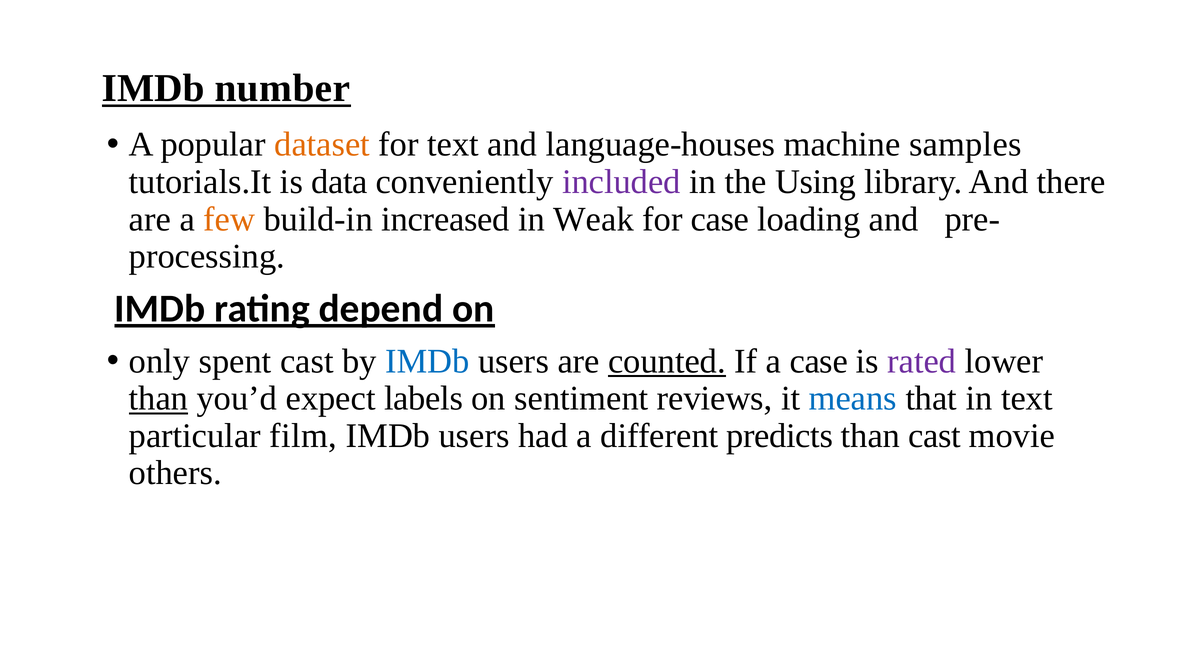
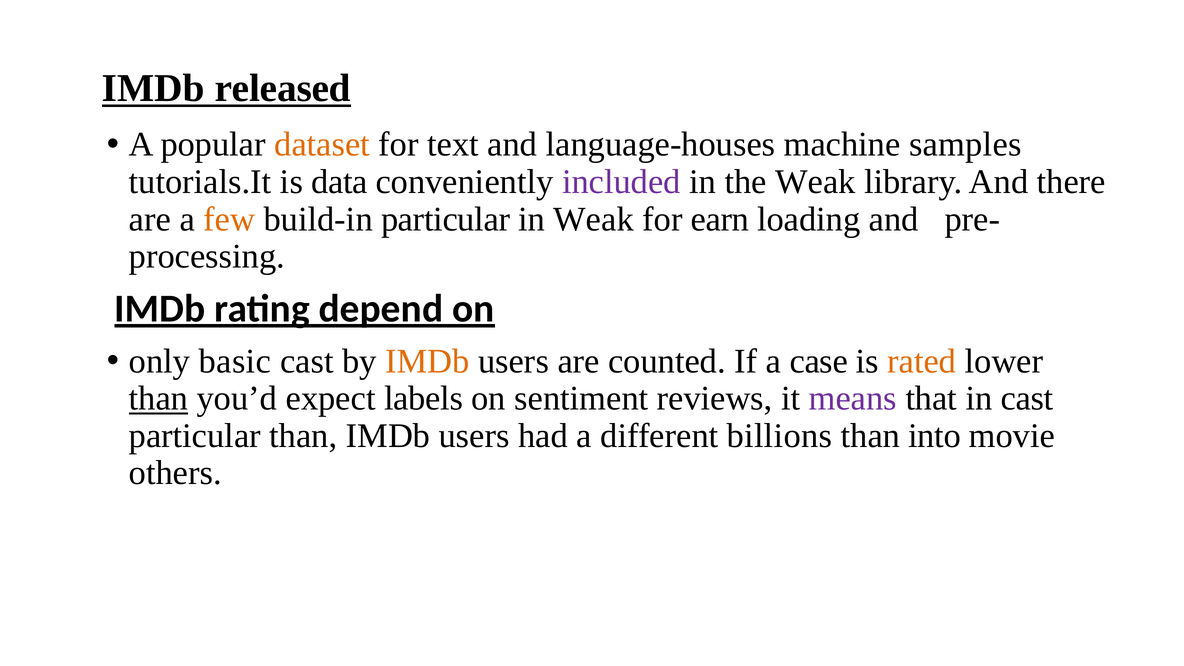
number: number -> released (283, 88)
the Using: Using -> Weak (815, 182)
build-in increased: increased -> particular (446, 219)
for case: case -> earn (720, 219)
spent: spent -> basic (235, 361)
IMDb colour: blue -> orange (427, 361)
counted underline: present -> none (667, 361)
rated colour: purple -> orange (922, 361)
means colour: blue -> purple (853, 398)
in text: text -> cast (1027, 398)
particular film: film -> than (303, 436)
predicts: predicts -> billions (779, 436)
than cast: cast -> into (935, 436)
